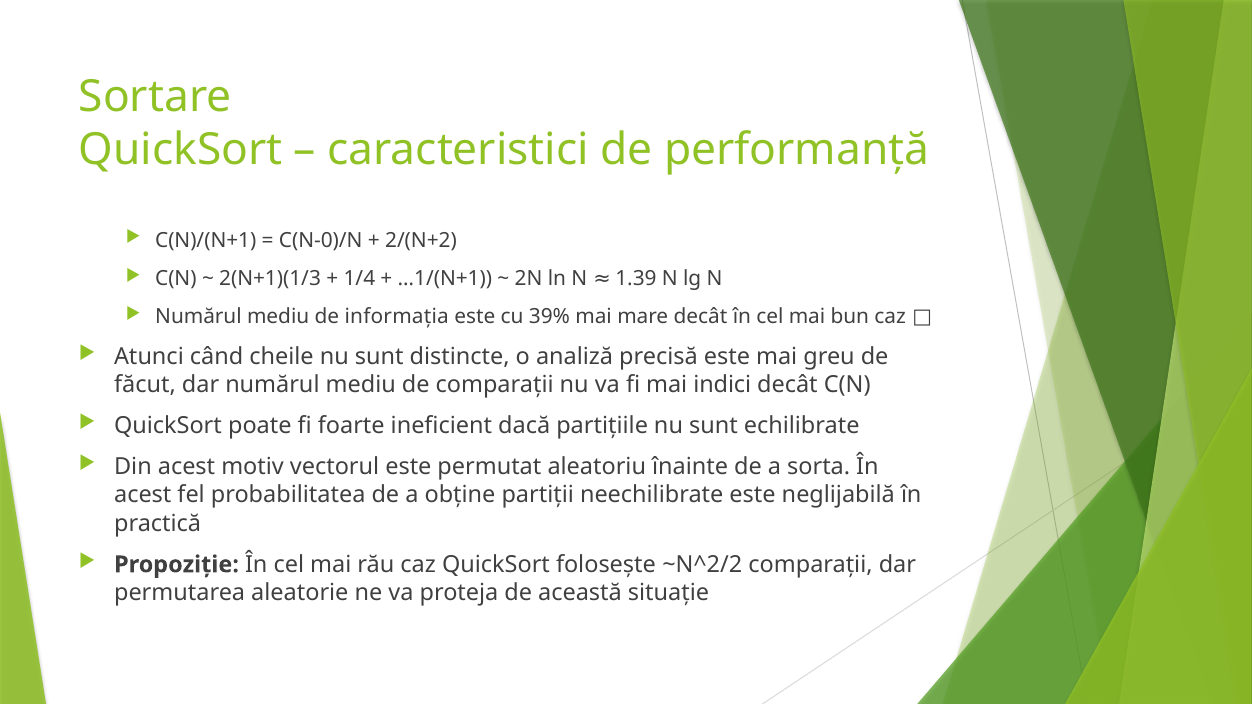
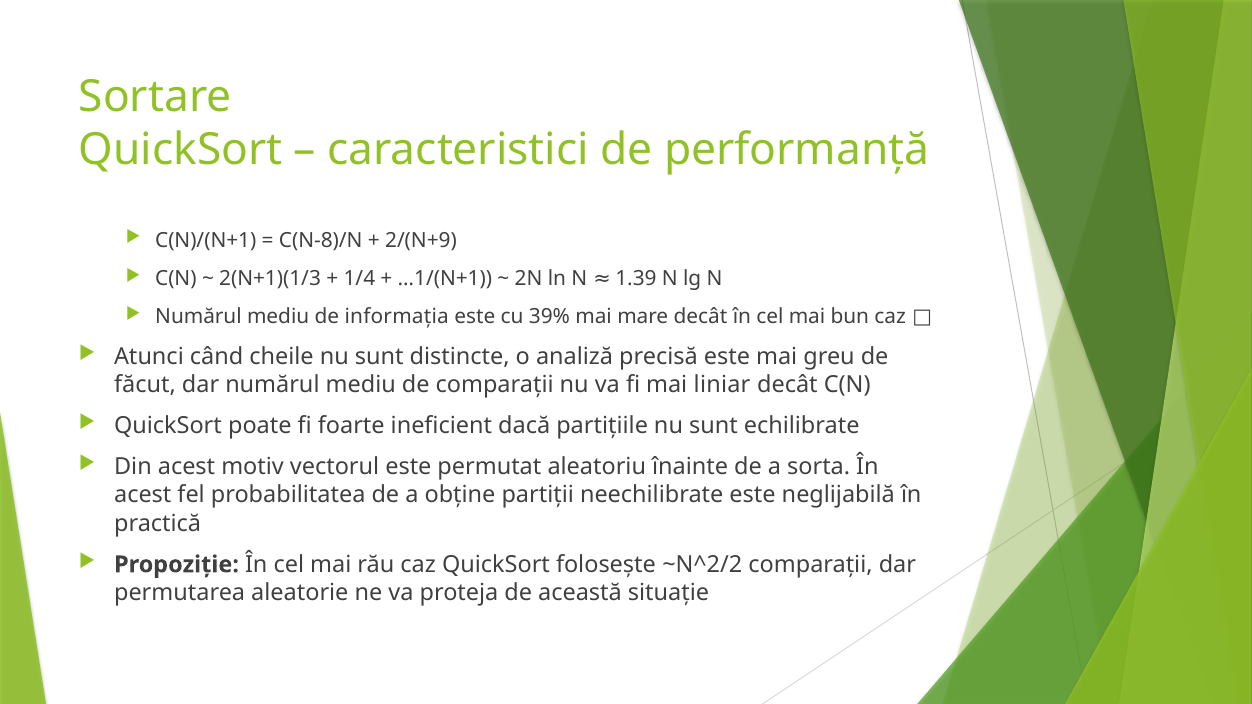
C(N-0)/N: C(N-0)/N -> C(N-8)/N (321, 241)
2/(N+2: 2/(N+2 -> 2/(N+9 (421, 241)
indici: indici -> liniar (722, 385)
